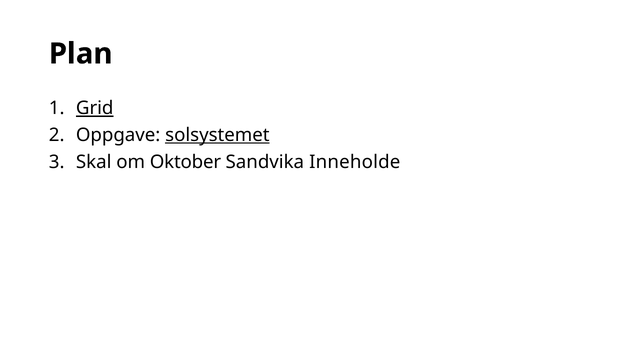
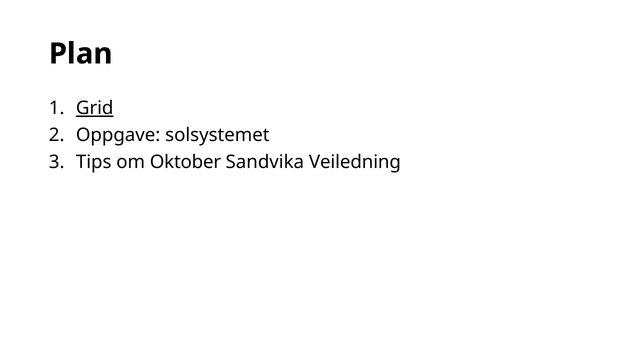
solsystemet underline: present -> none (217, 135)
Skal: Skal -> Tips (94, 162)
Inneholde: Inneholde -> Veiledning (355, 162)
